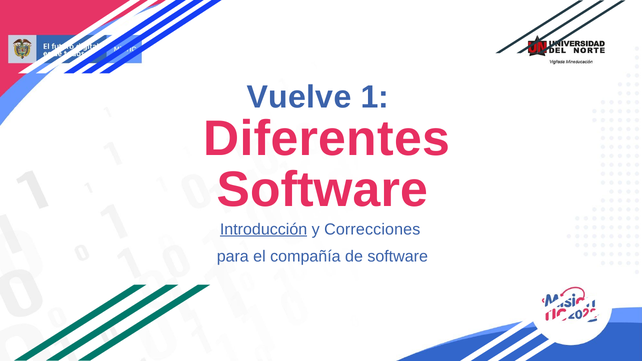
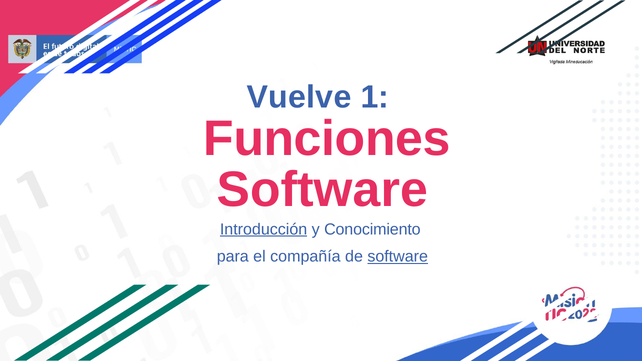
Diferentes: Diferentes -> Funciones (327, 139)
Correcciones: Correcciones -> Conocimiento (372, 229)
software underline: none -> present (398, 257)
